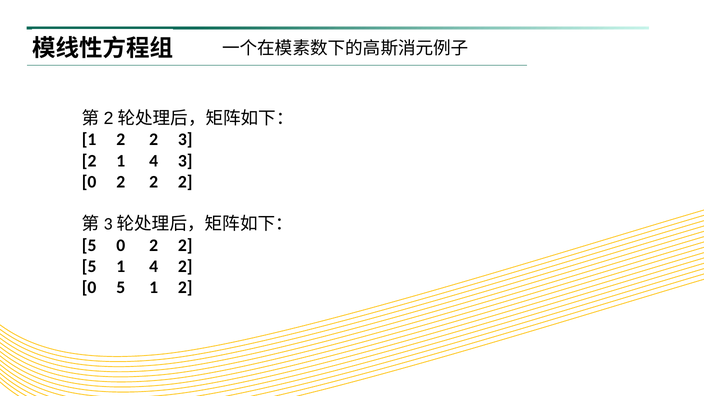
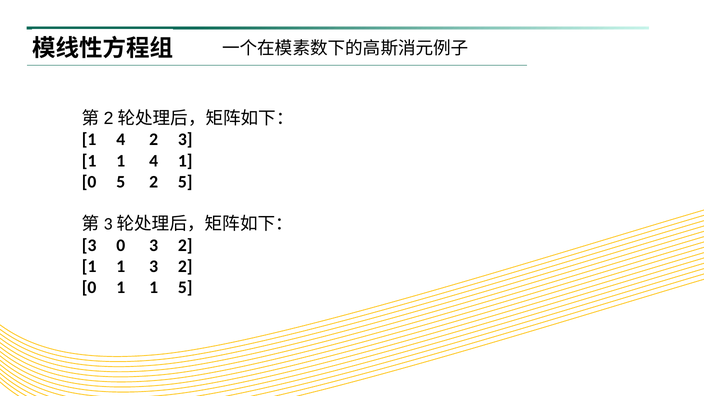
2: 2 -> 4 (121, 140)
2: 2 -> 1 (89, 161)
4 3: 3 -> 1 (185, 161)
2: 2 -> 5 (121, 182)
2: 2 -> 5 (185, 182)
5: 5 -> 3 (89, 245)
2: 2 -> 3 (154, 245)
5: 5 -> 1 (89, 266)
4: 4 -> 3 (154, 266)
0 5: 5 -> 1 (121, 287)
2: 2 -> 5 (185, 287)
